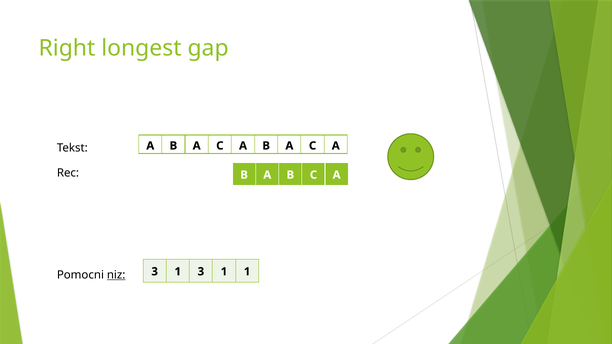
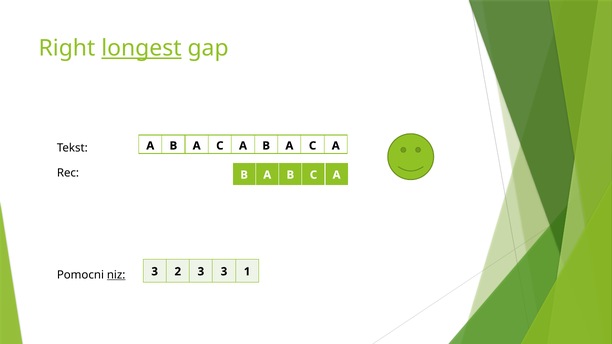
longest underline: none -> present (141, 48)
1: 1 -> 2 (178, 272)
1: 1 -> 3 (224, 272)
